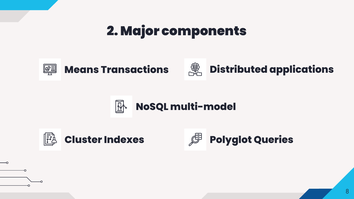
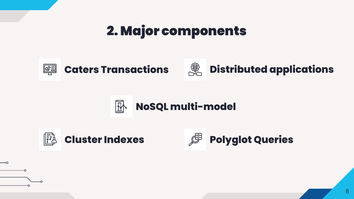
Means: Means -> Caters (82, 70)
